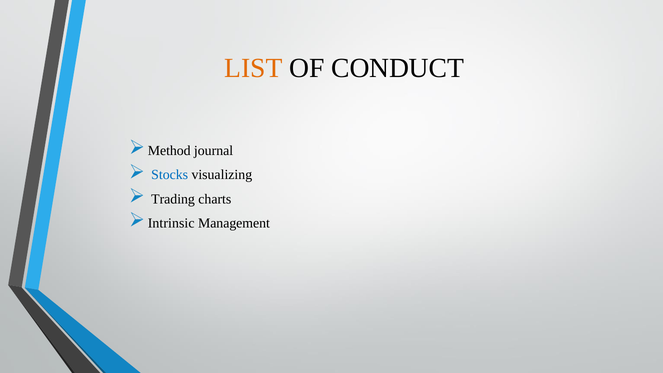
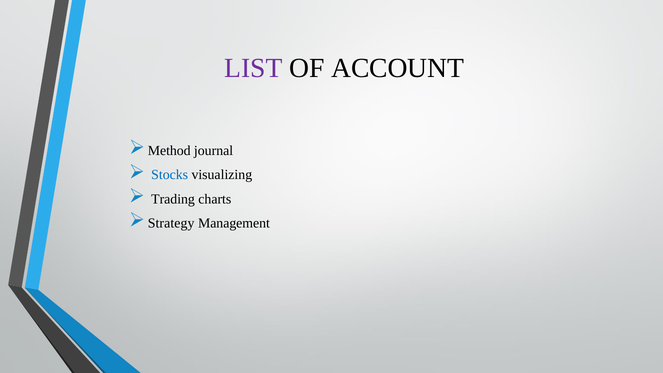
LIST colour: orange -> purple (253, 68)
CONDUCT: CONDUCT -> ACCOUNT (398, 68)
Intrinsic: Intrinsic -> Strategy (171, 223)
